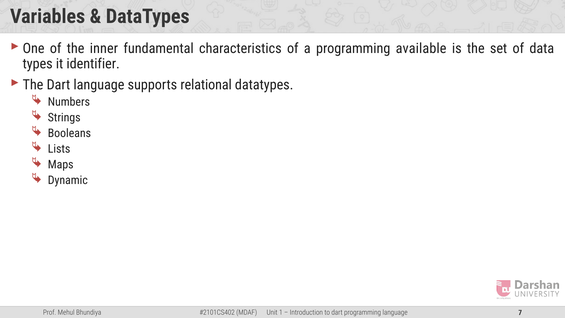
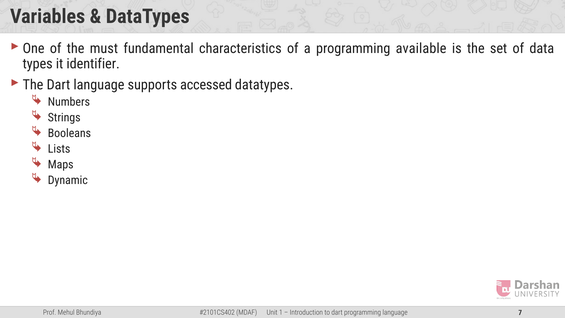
inner: inner -> must (104, 48)
relational: relational -> accessed (206, 85)
